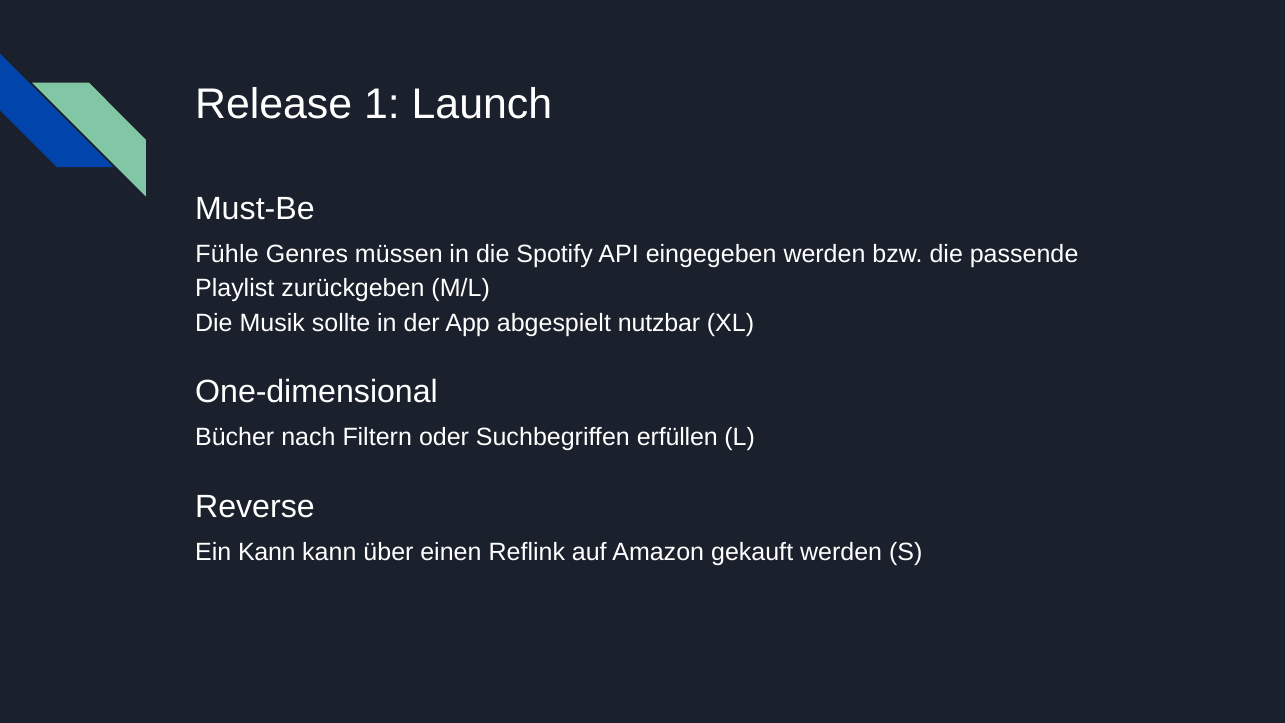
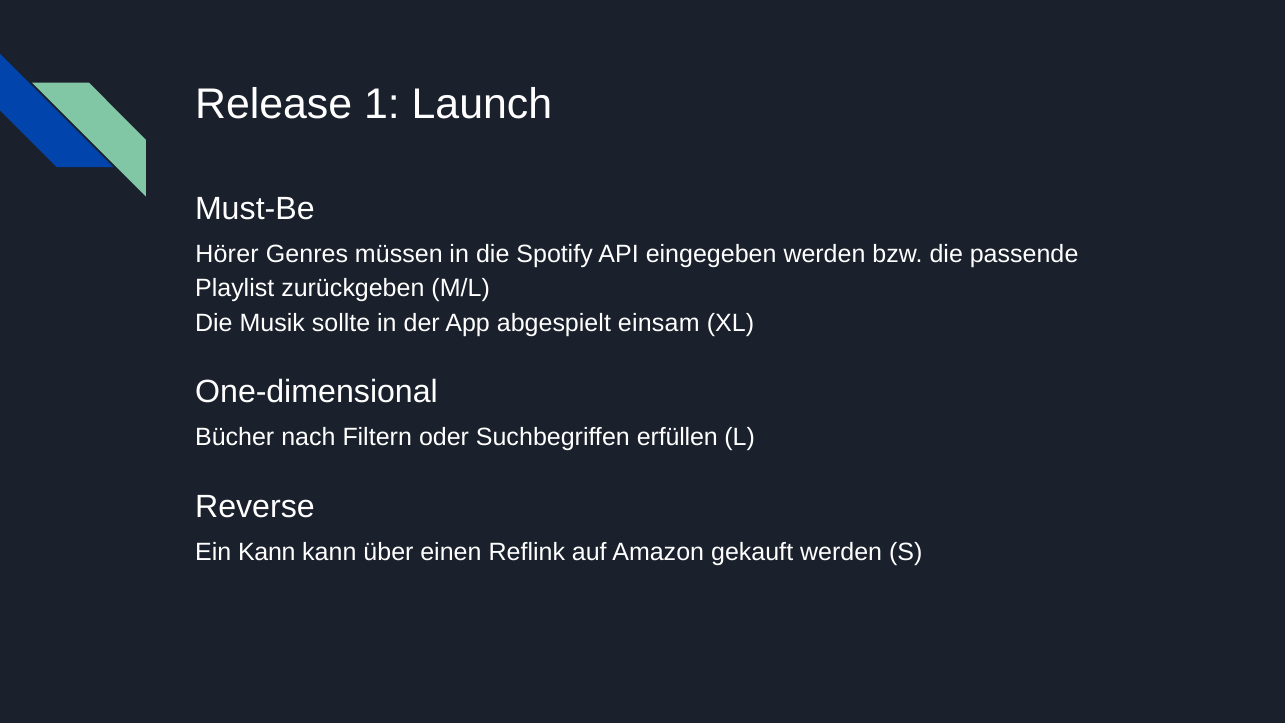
Fühle: Fühle -> Hörer (227, 254)
nutzbar: nutzbar -> einsam (659, 323)
